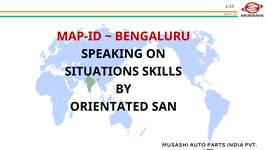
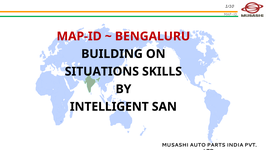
SPEAKING: SPEAKING -> BUILDING (112, 54)
ORIENTATED: ORIENTATED -> INTELLIGENT (109, 106)
